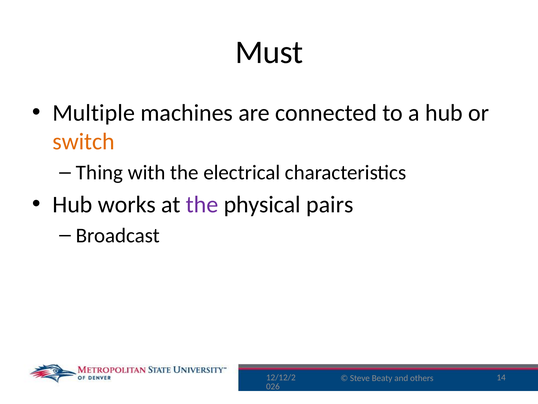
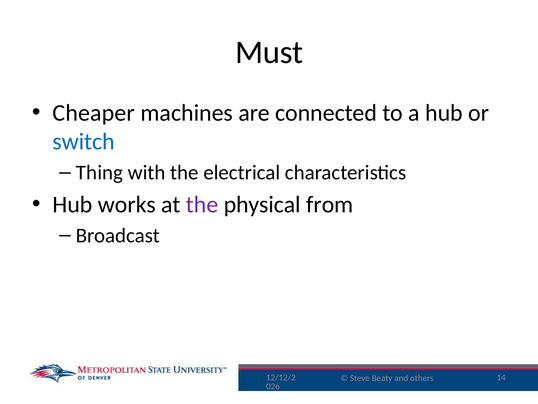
Multiple: Multiple -> Cheaper (94, 113)
switch colour: orange -> blue (84, 142)
pairs: pairs -> from (330, 204)
